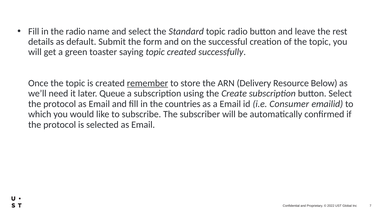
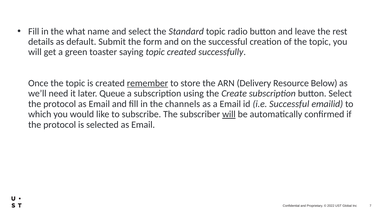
the radio: radio -> what (76, 31)
countries: countries -> channels (183, 104)
i.e Consumer: Consumer -> Successful (289, 104)
will underline: none -> present (229, 114)
